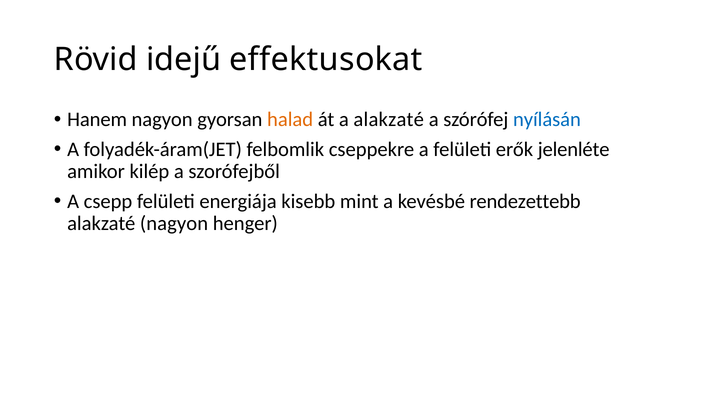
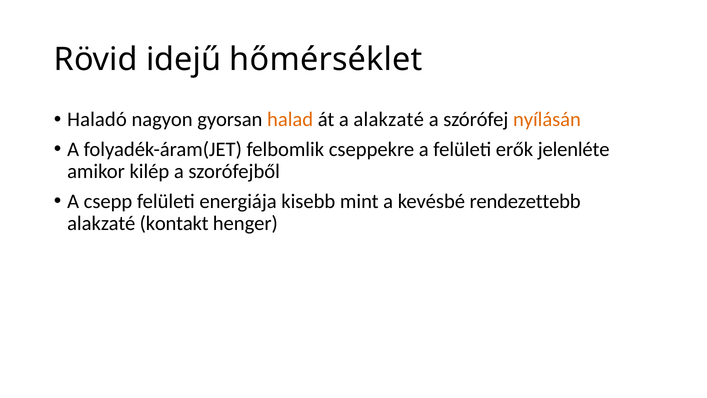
effektusokat: effektusokat -> hőmérséklet (326, 59)
Hanem: Hanem -> Haladó (97, 120)
nyílásán colour: blue -> orange (547, 120)
alakzaté nagyon: nagyon -> kontakt (174, 223)
